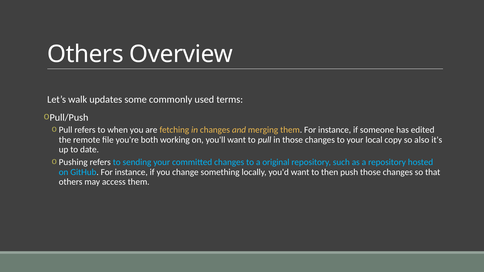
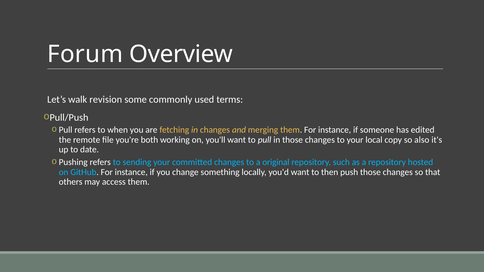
Others: Others -> Forum (85, 54)
updates: updates -> revision (106, 100)
